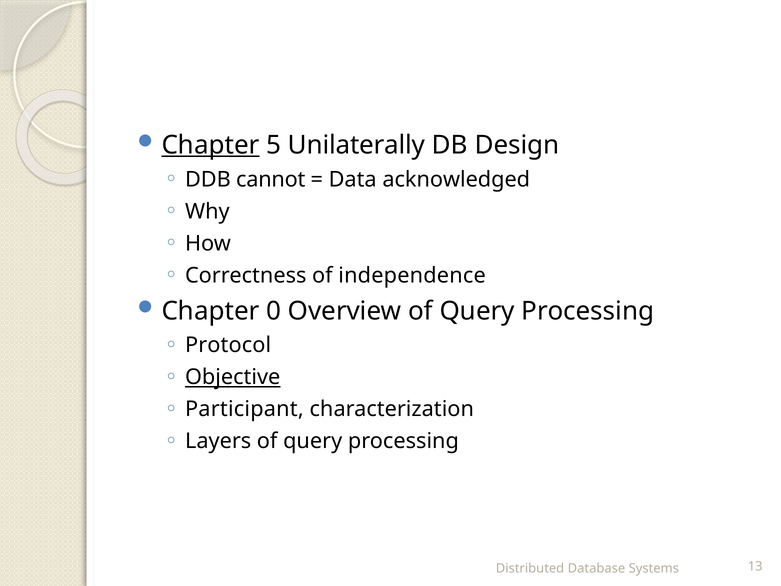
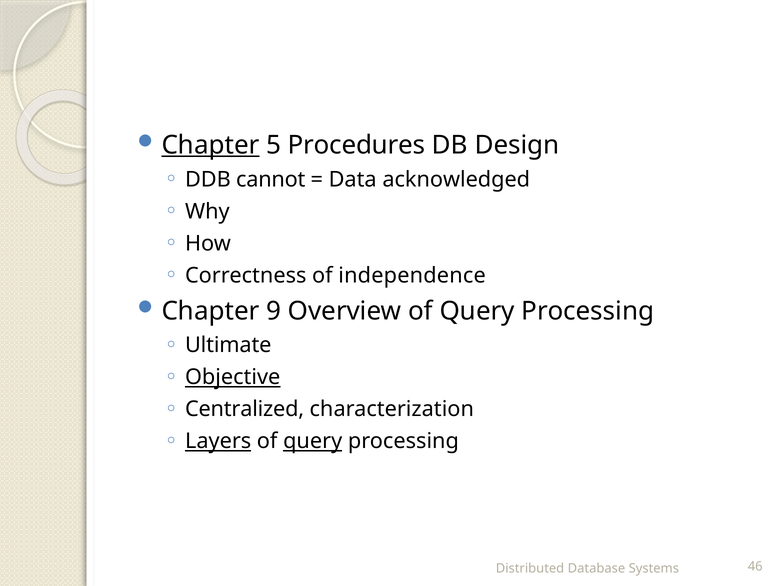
Unilaterally: Unilaterally -> Procedures (357, 145)
0: 0 -> 9 (274, 311)
Protocol: Protocol -> Ultimate (228, 345)
Participant: Participant -> Centralized (245, 409)
Layers underline: none -> present (218, 441)
query underline: none -> present (313, 441)
13: 13 -> 46 (755, 566)
